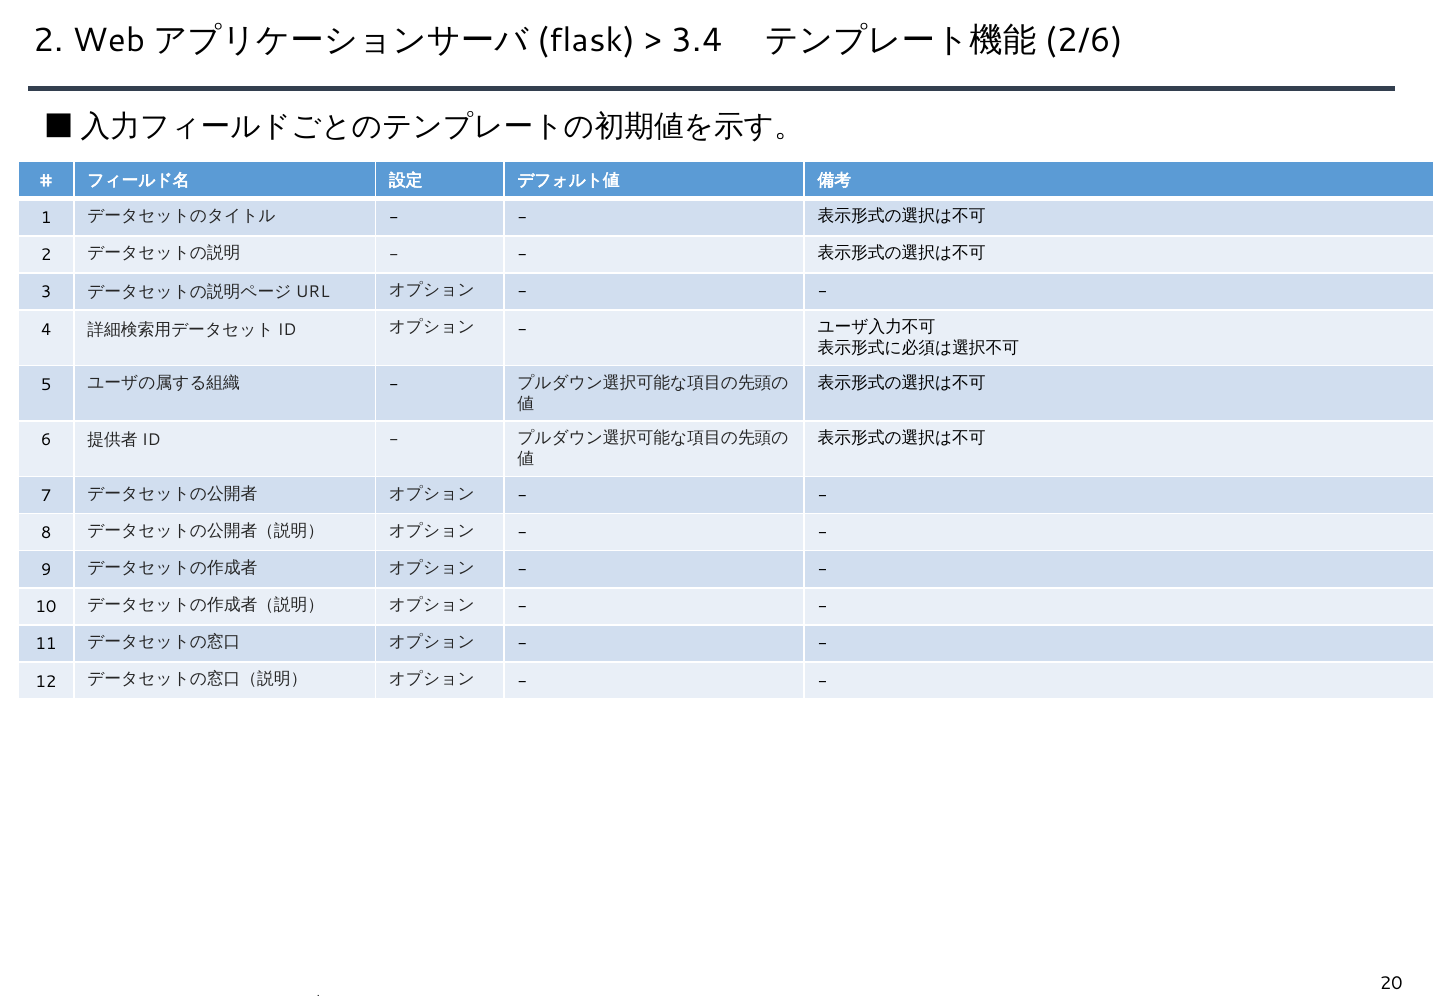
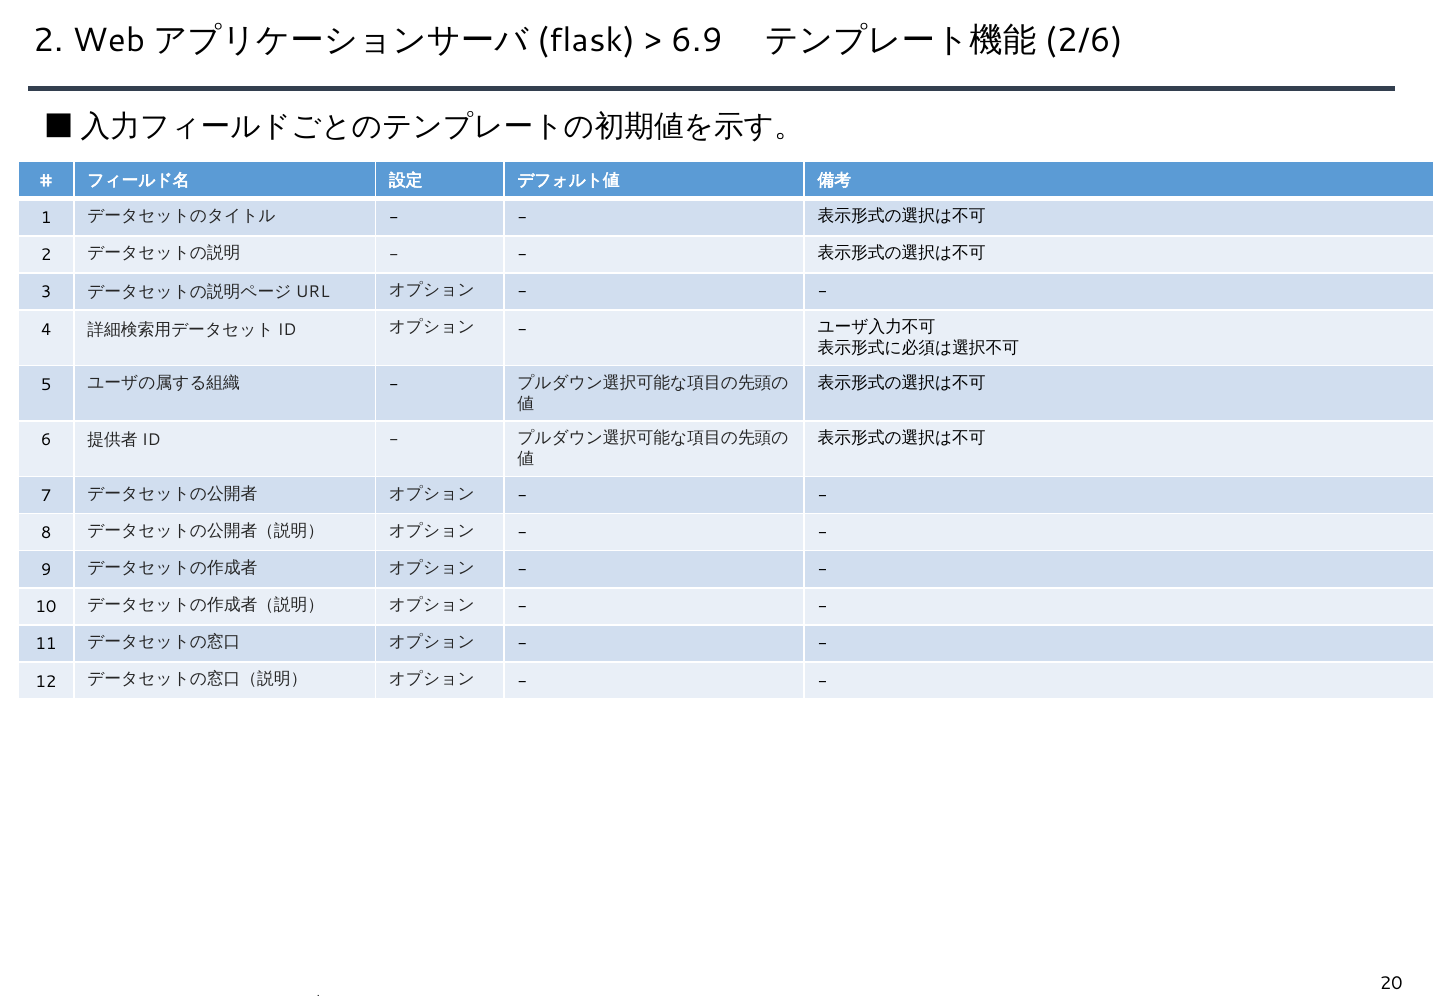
3.4: 3.4 -> 6.9 (697, 41)
